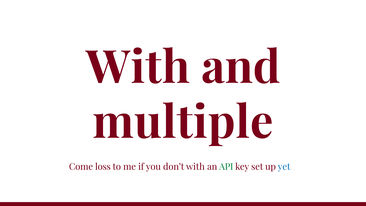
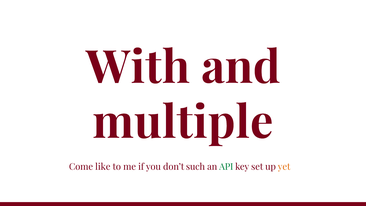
loss: loss -> like (103, 167)
don’t with: with -> such (195, 167)
yet colour: blue -> orange (284, 167)
